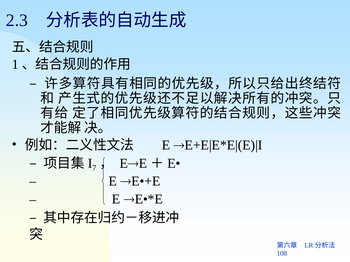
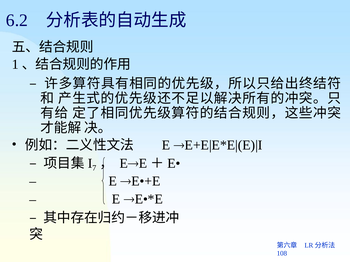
2.3: 2.3 -> 6.2 (17, 20)
